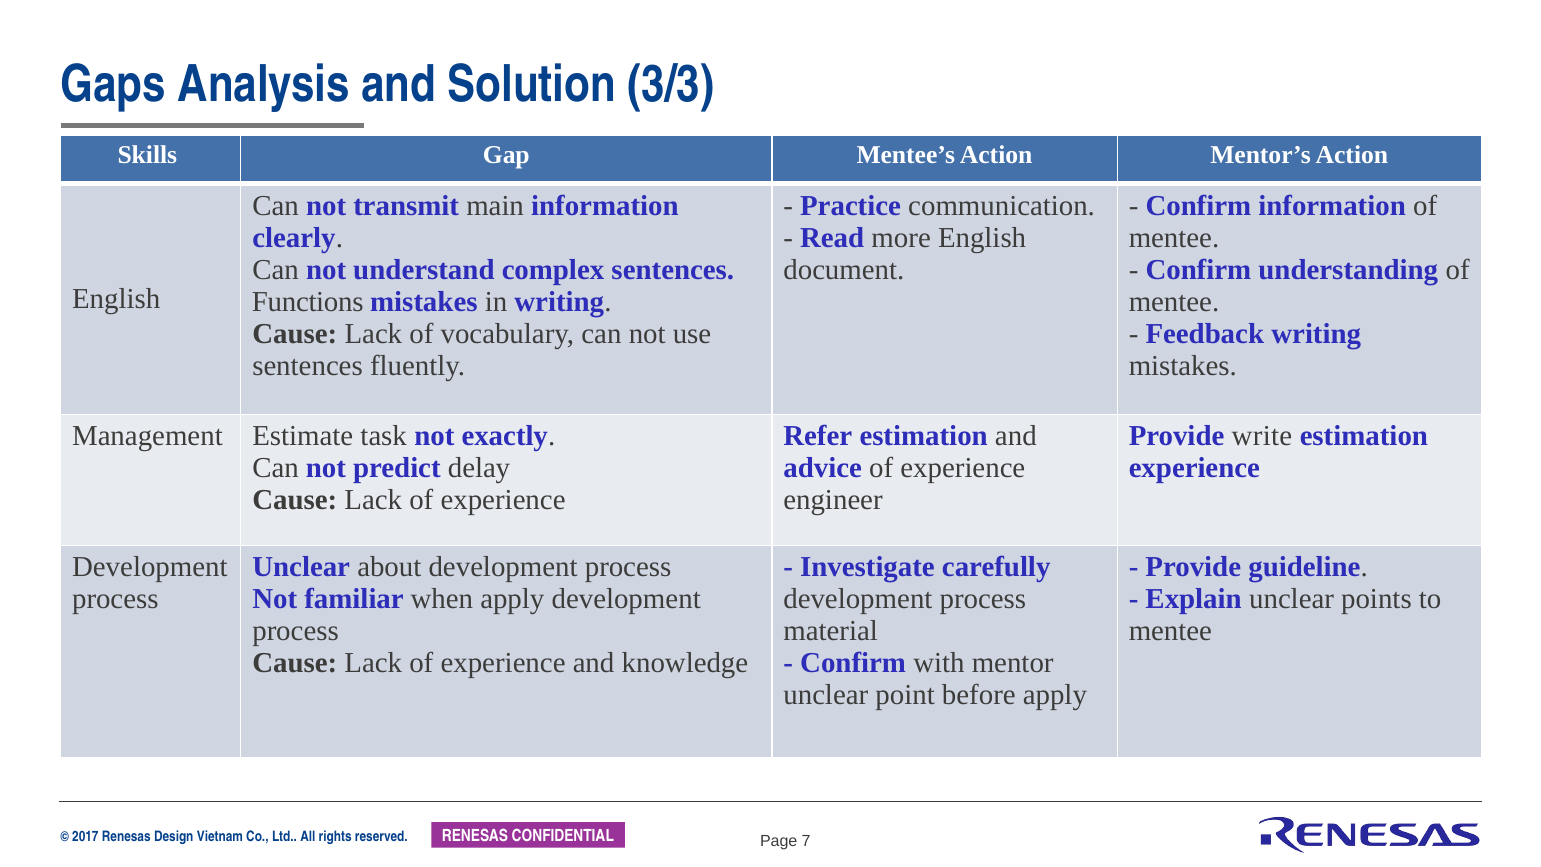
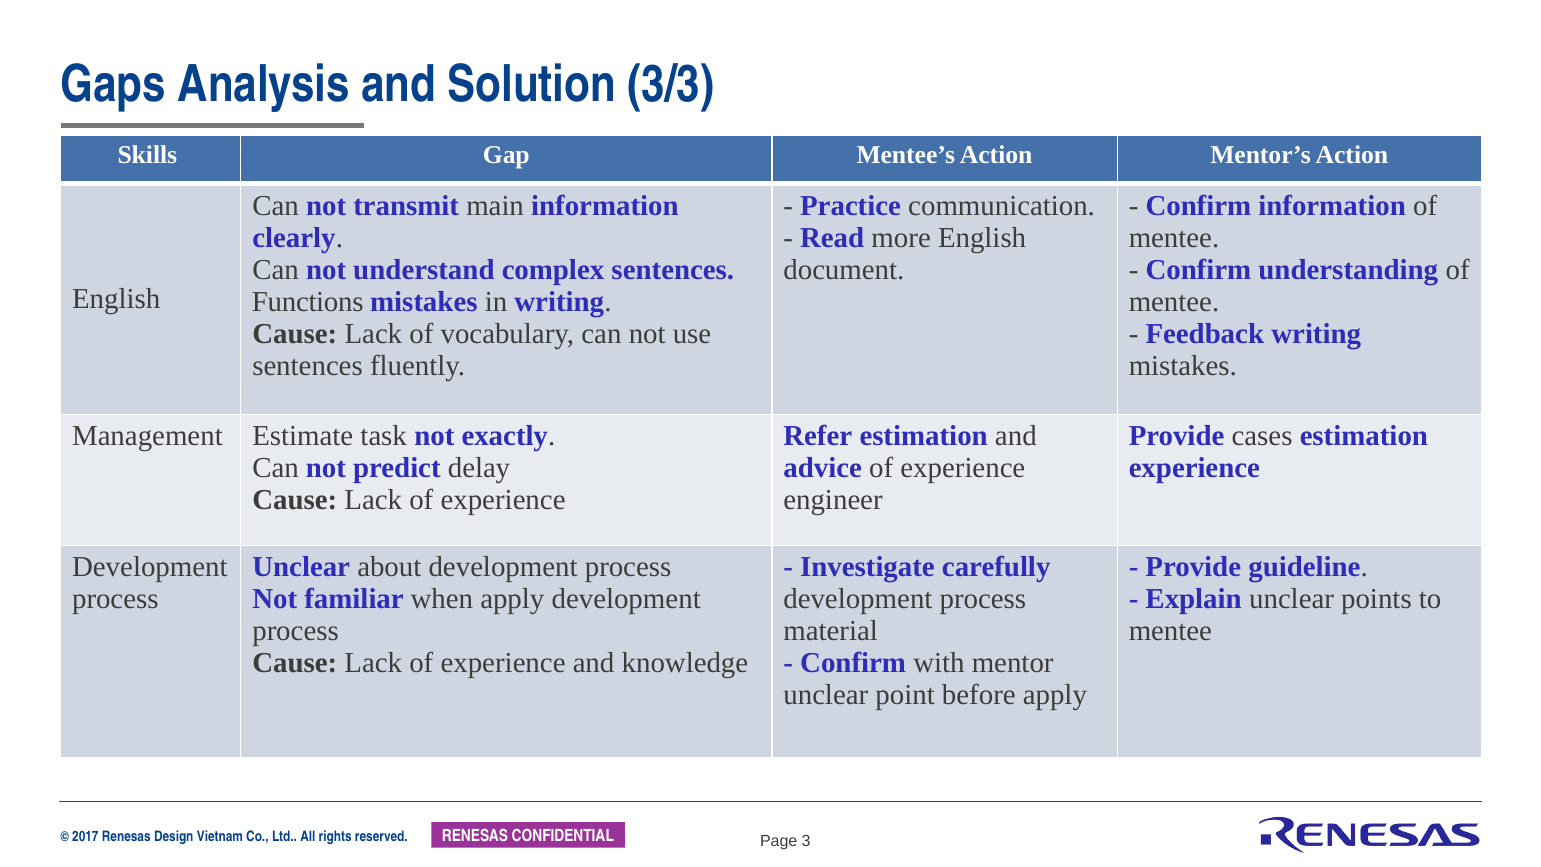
write: write -> cases (1262, 436)
7: 7 -> 3 (806, 841)
